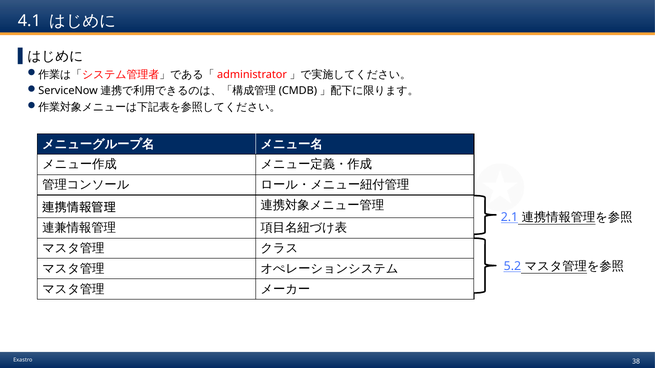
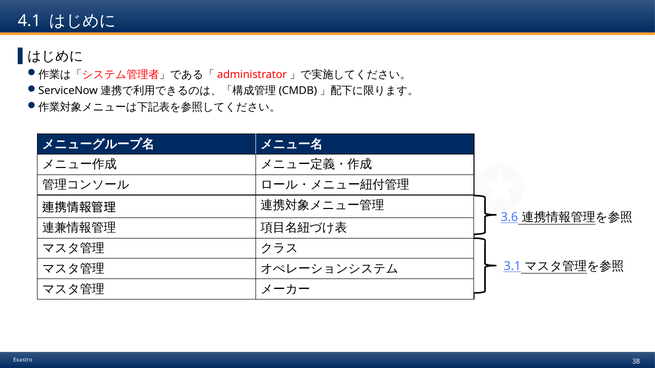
2.1: 2.1 -> 3.6 (509, 217)
5.2: 5.2 -> 3.1 (512, 267)
